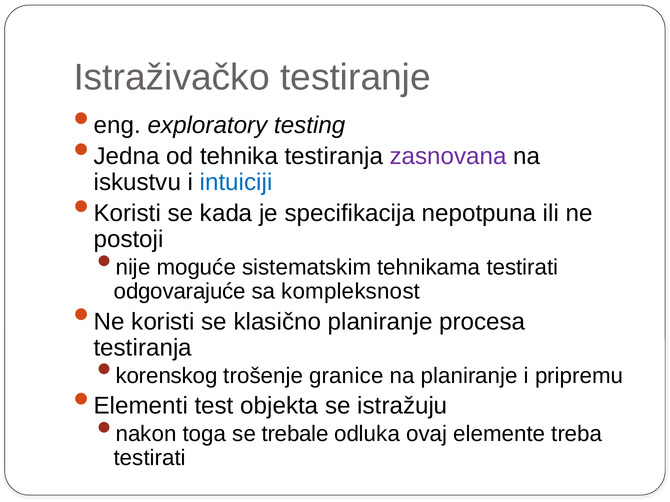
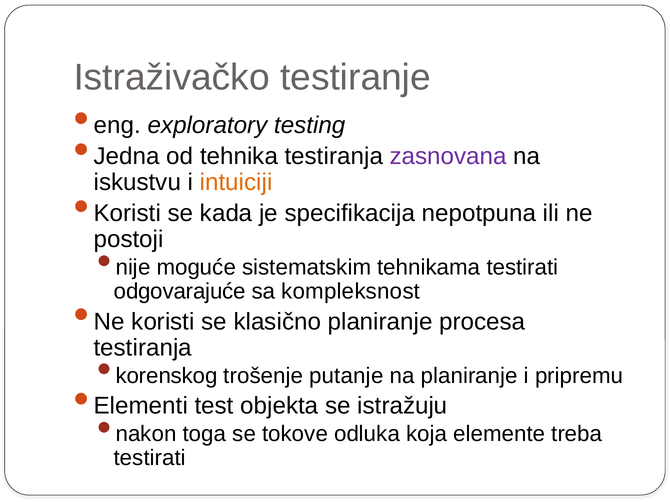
intuiciji colour: blue -> orange (236, 183)
granice: granice -> putanje (346, 376)
trebale: trebale -> tokove (295, 434)
ovaj: ovaj -> koja (427, 434)
